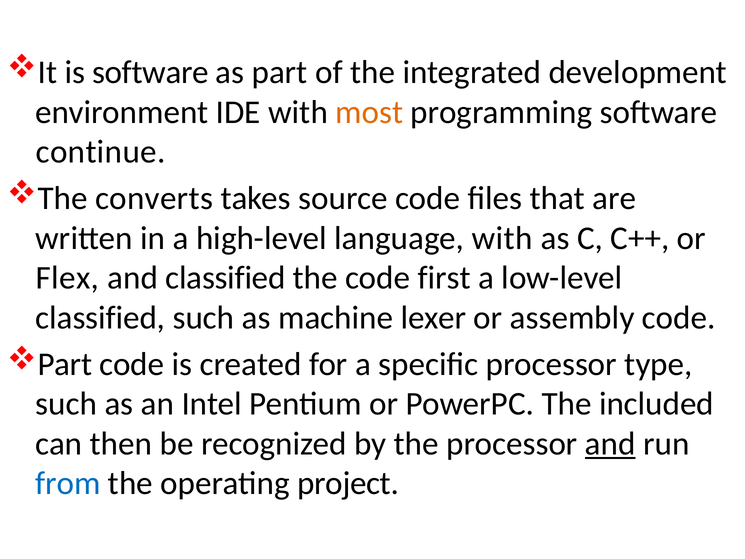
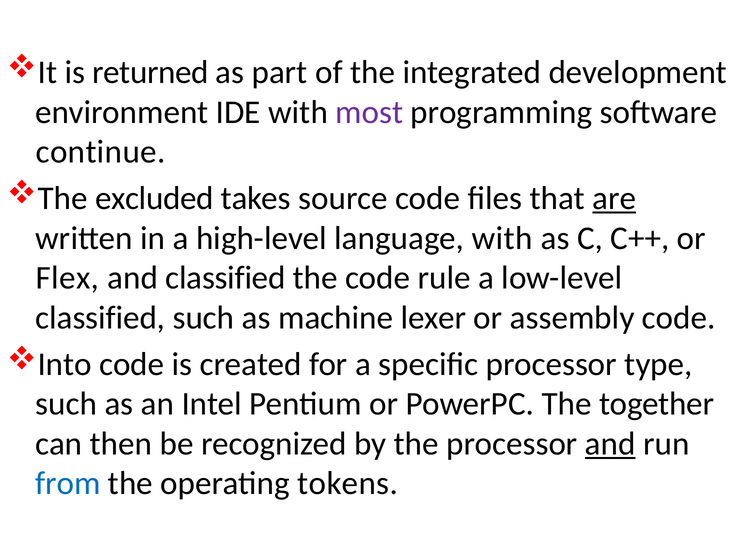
is software: software -> returned (150, 72)
most colour: orange -> purple (369, 112)
converts: converts -> excluded (154, 198)
are underline: none -> present (614, 198)
first: first -> rule (444, 278)
Part: Part -> Into (65, 364)
included: included -> together (657, 404)
project: project -> tokens (348, 483)
